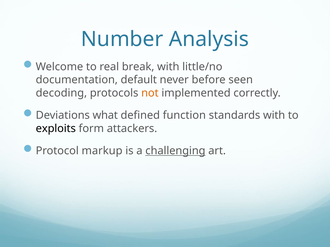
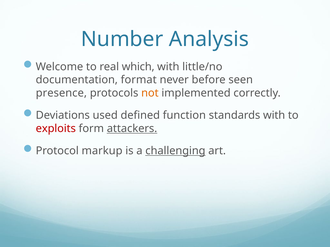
break: break -> which (138, 67)
default: default -> format (139, 80)
decoding: decoding -> presence (61, 93)
what: what -> used (105, 116)
exploits colour: black -> red (56, 129)
attackers underline: none -> present (132, 129)
